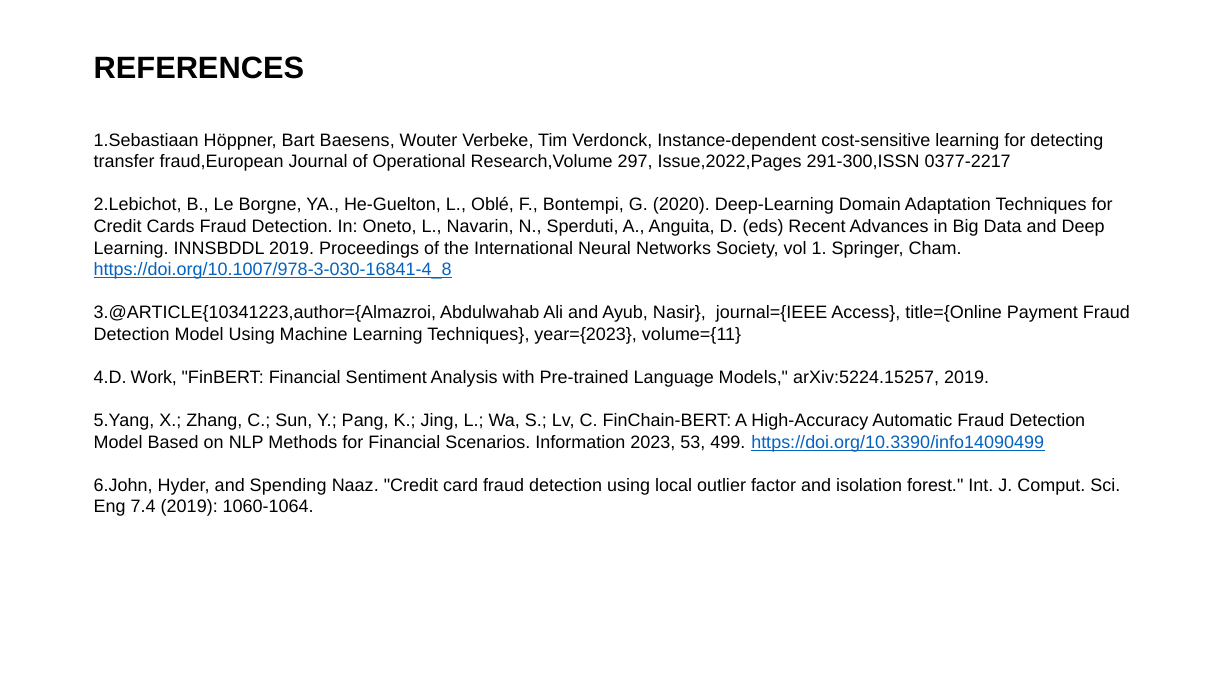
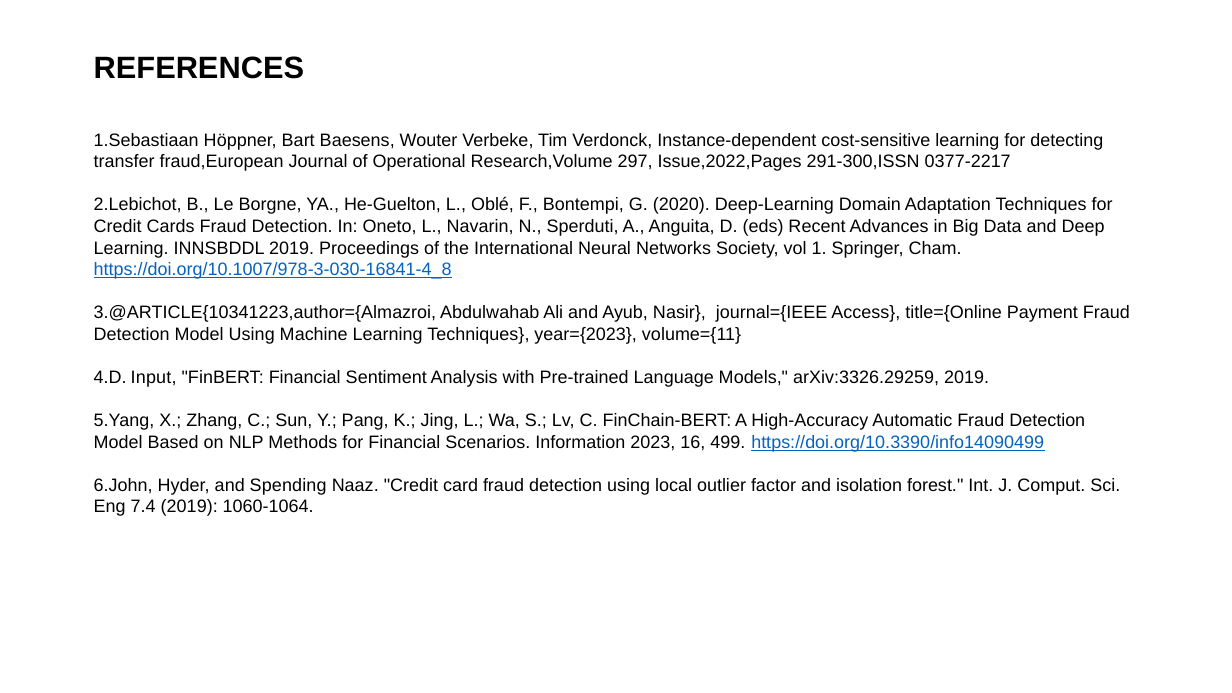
Work: Work -> Input (154, 378)
arXiv:5224.15257: arXiv:5224.15257 -> arXiv:3326.29259 (866, 378)
53: 53 -> 16 (693, 442)
